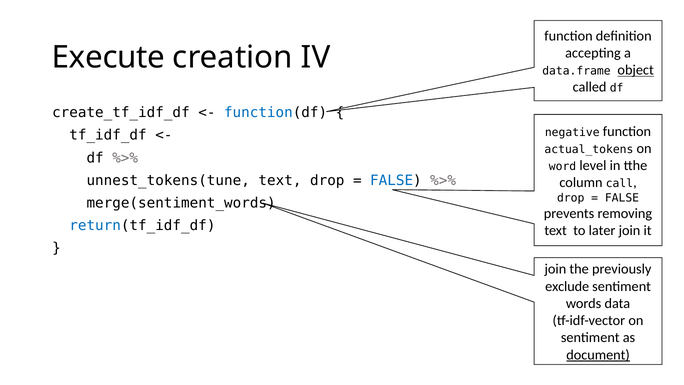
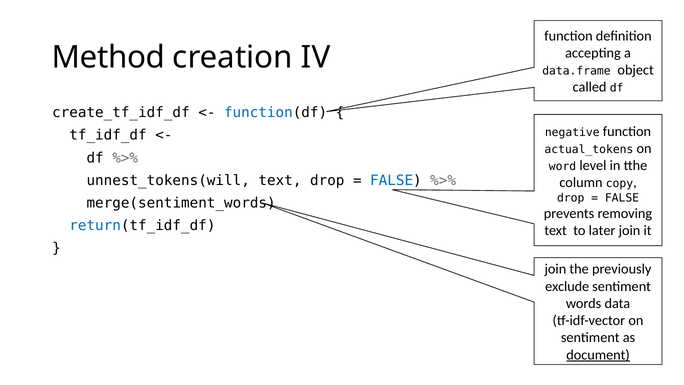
Execute: Execute -> Method (108, 57)
object underline: present -> none (636, 70)
unnest_tokens(tune: unnest_tokens(tune -> unnest_tokens(will (168, 180)
call: call -> copy (619, 184)
